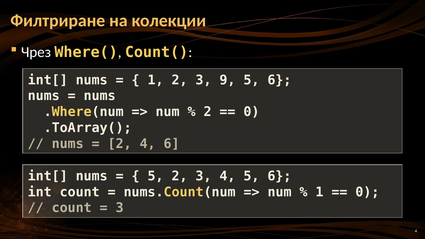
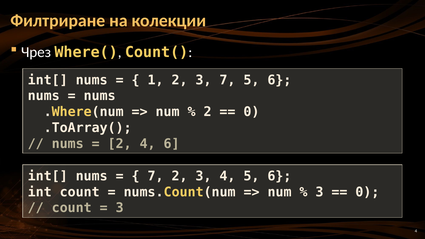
3 9: 9 -> 7 (227, 80)
5: 5 -> 7 (156, 176)
1: 1 -> 3 (319, 192)
